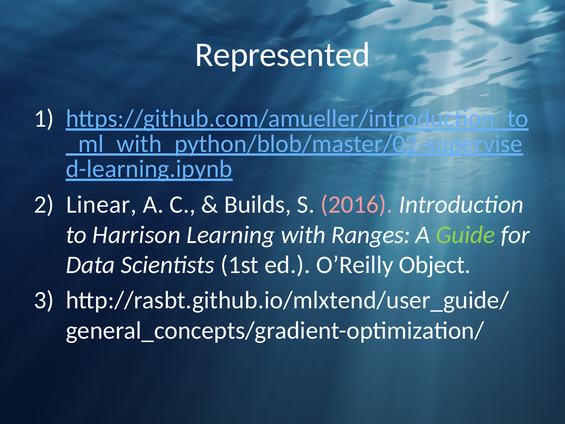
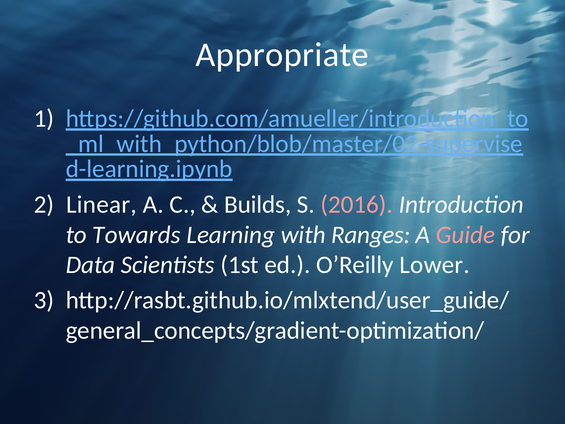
Represented: Represented -> Appropriate (282, 55)
Harrison: Harrison -> Towards (136, 235)
Guide colour: light green -> pink (465, 235)
Object: Object -> Lower (435, 265)
